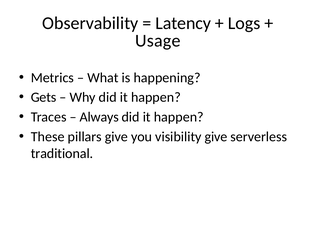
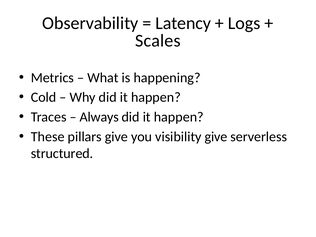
Usage: Usage -> Scales (158, 41)
Gets: Gets -> Cold (44, 97)
traditional: traditional -> structured (62, 154)
